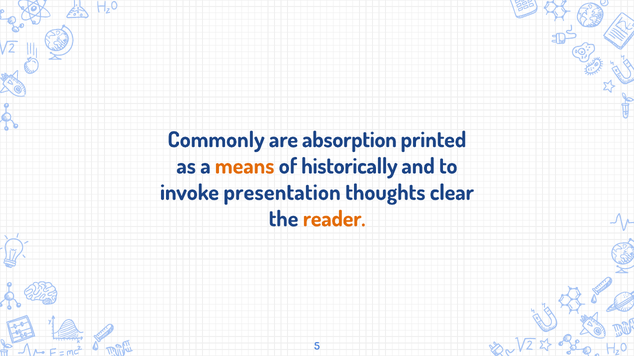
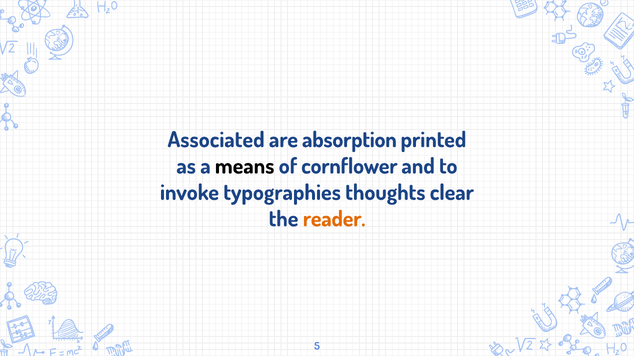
Commonly: Commonly -> Associated (216, 140)
means colour: orange -> black (245, 167)
historically: historically -> cornflower (349, 167)
presentation: presentation -> typographies (282, 193)
